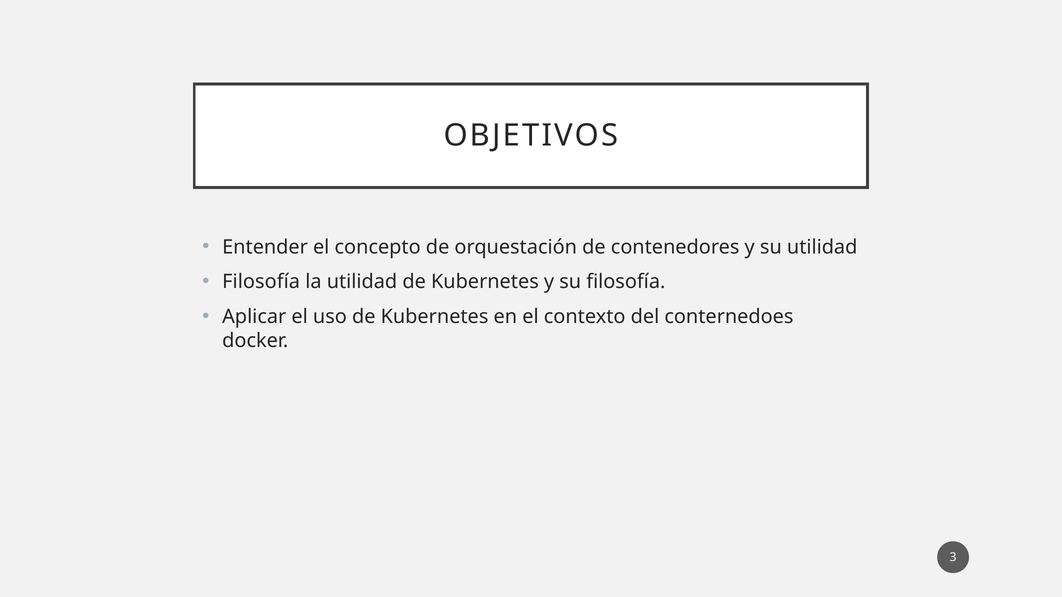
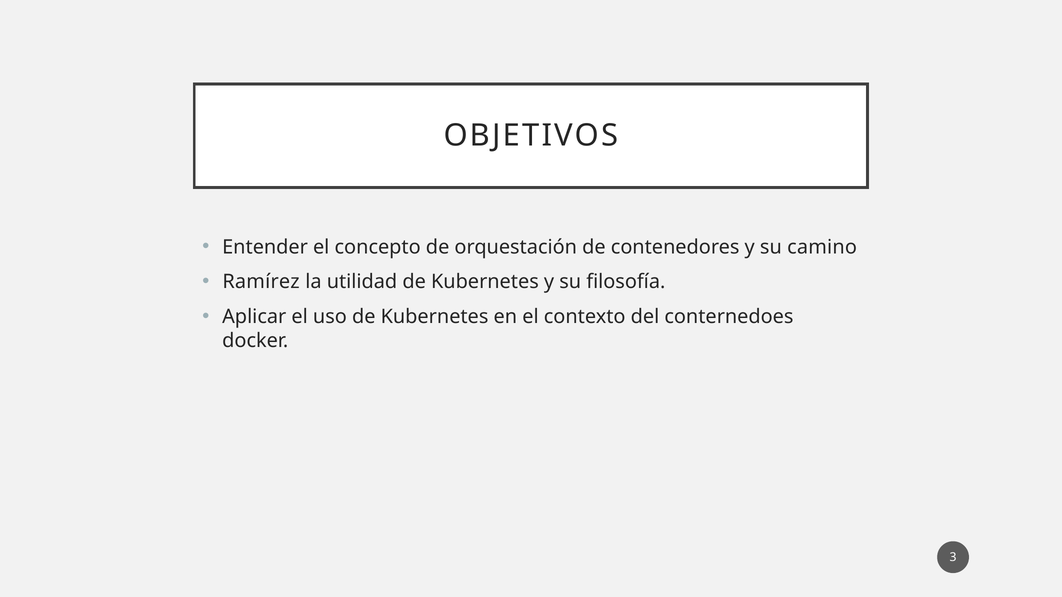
su utilidad: utilidad -> camino (822, 247)
Filosofía: Filosofía -> Ramírez (261, 282)
